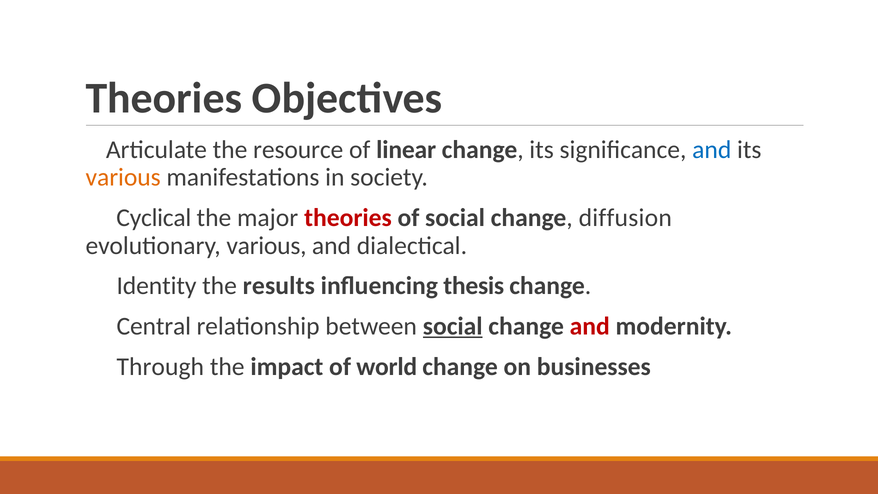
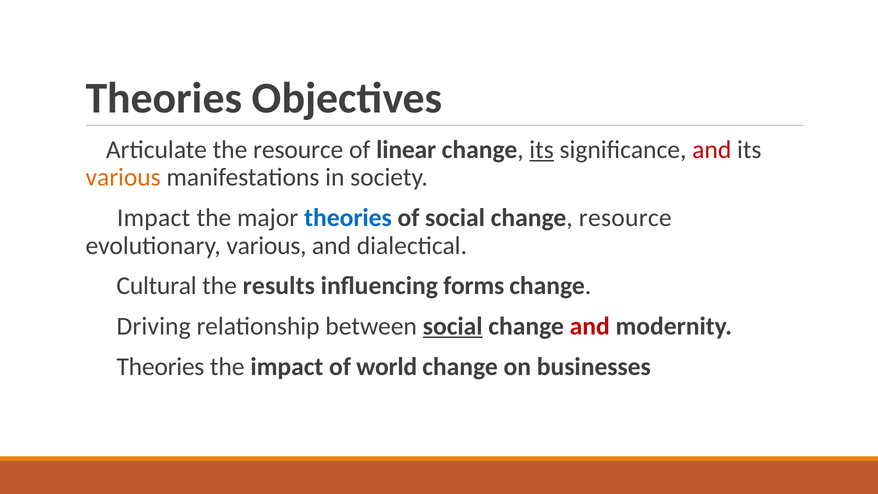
its underline: none -> present (542, 150)
and colour: blue -> red (712, 150)
Cyclical: Cyclical -> Impact (154, 218)
theories colour: red -> blue (348, 218)
change diffusion: diffusion -> resource (625, 218)
Identity: Identity -> Cultural (157, 286)
thesis: thesis -> forms (474, 286)
Central: Central -> Driving (154, 326)
Through: Through -> Theories (160, 367)
